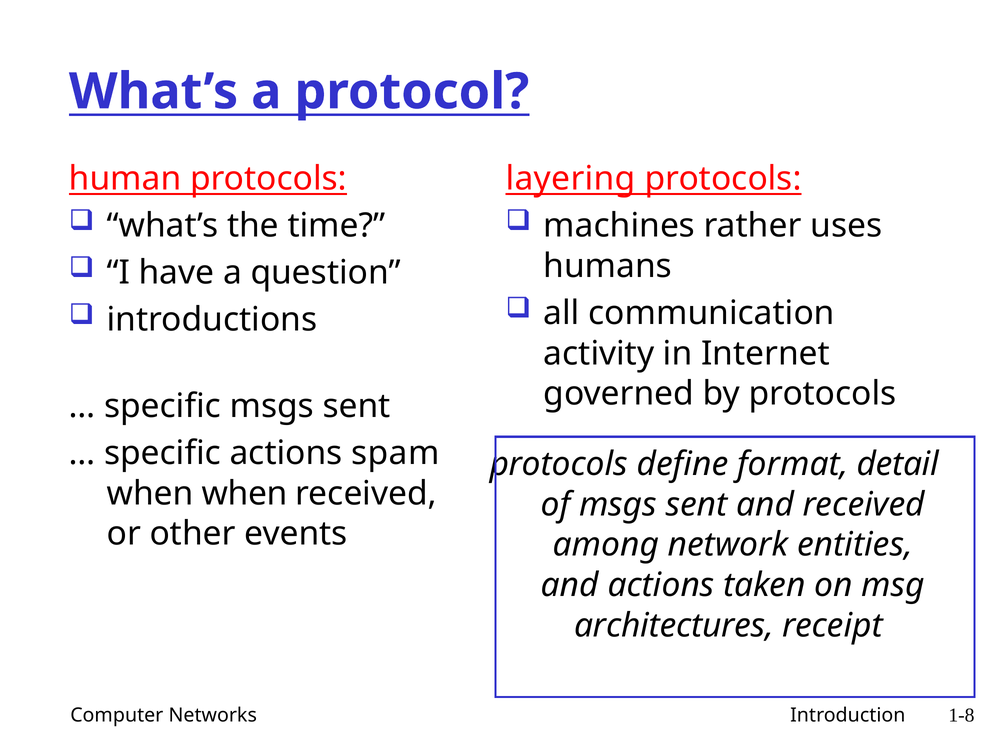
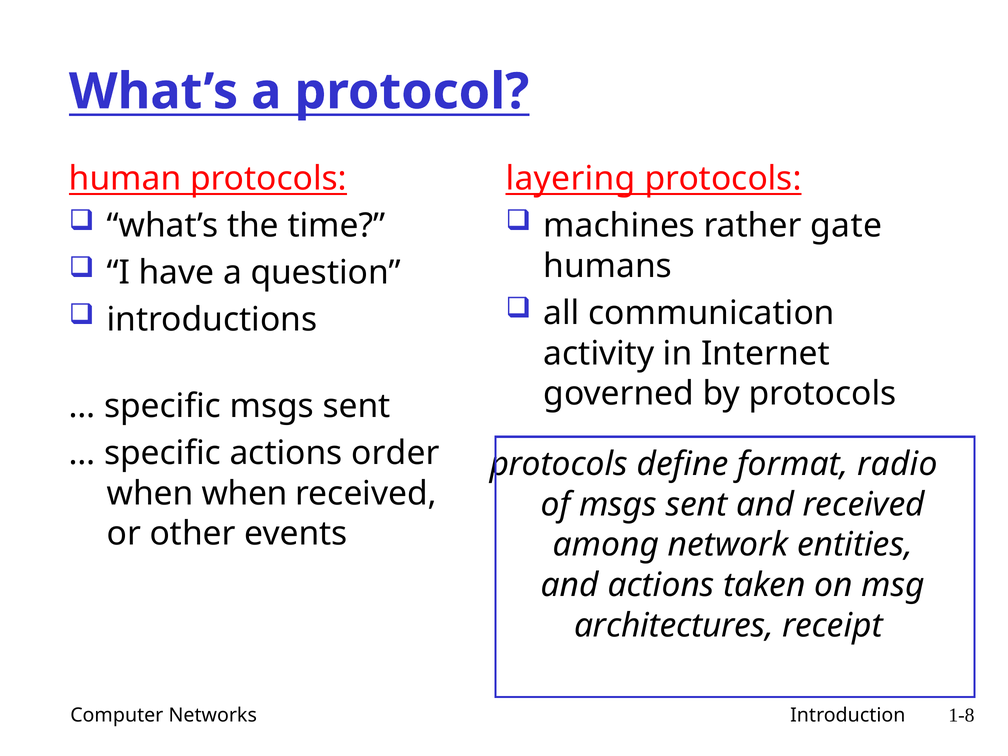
uses: uses -> gate (846, 226)
spam: spam -> order (395, 453)
detail: detail -> radio (897, 464)
